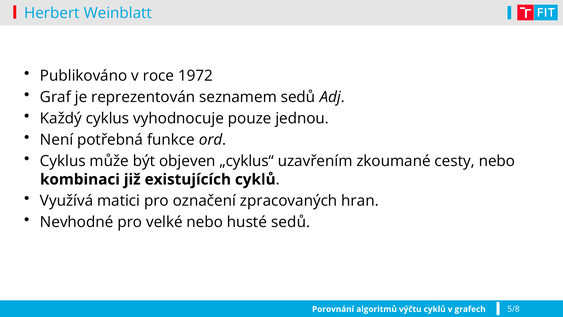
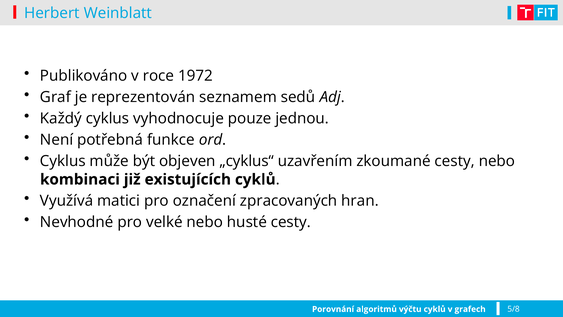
husté sedů: sedů -> cesty (291, 222)
